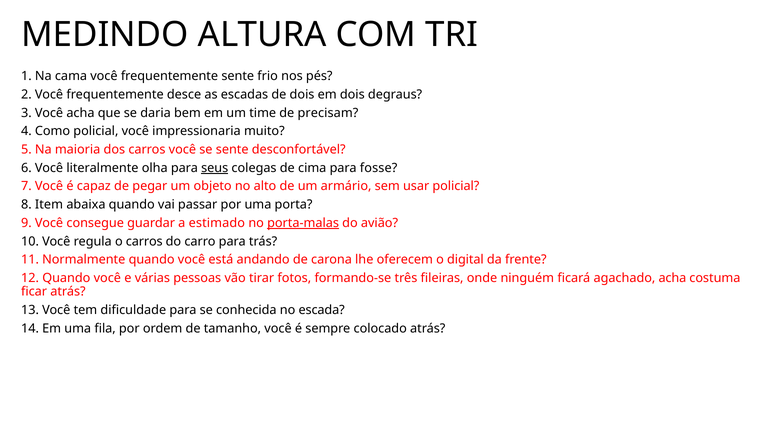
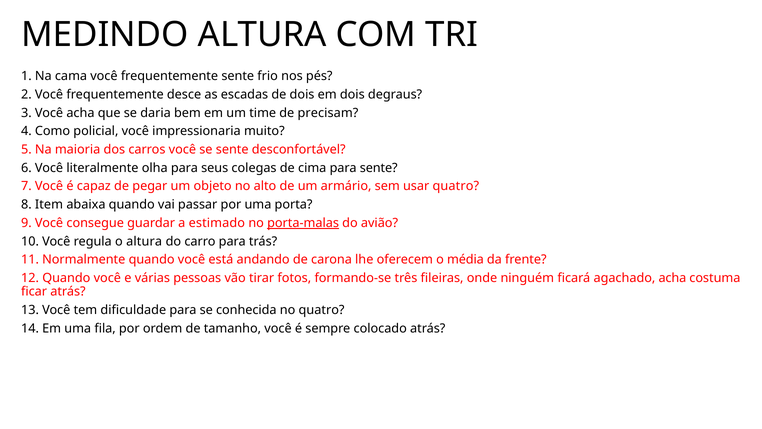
seus underline: present -> none (215, 168)
para fosse: fosse -> sente (379, 168)
usar policial: policial -> quatro (456, 186)
o carros: carros -> altura (144, 241)
digital: digital -> média (465, 259)
no escada: escada -> quatro (322, 310)
